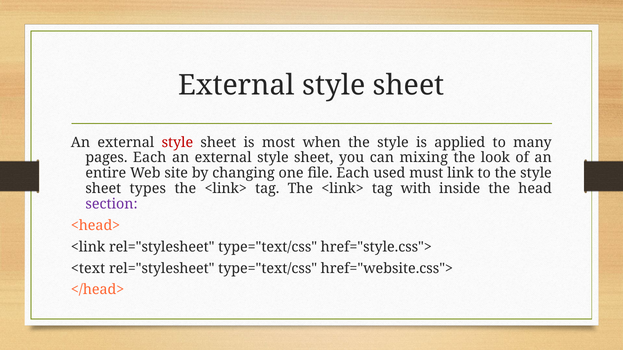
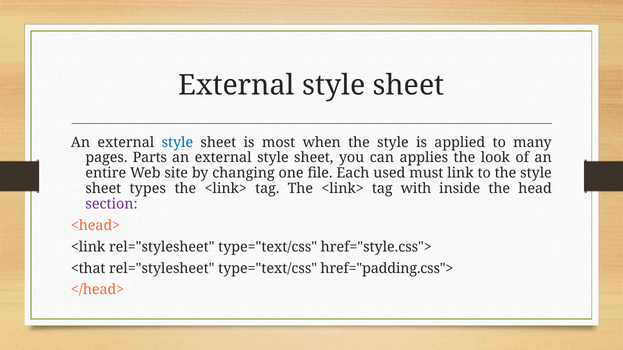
style colour: red -> blue (177, 143)
pages Each: Each -> Parts (150, 158)
mixing: mixing -> applies (424, 158)
<text: <text -> <that (88, 269)
href="website.css">: href="website.css"> -> href="padding.css"> (387, 269)
